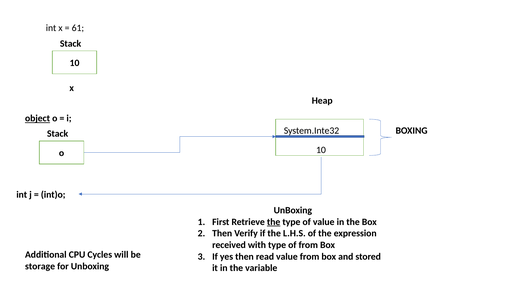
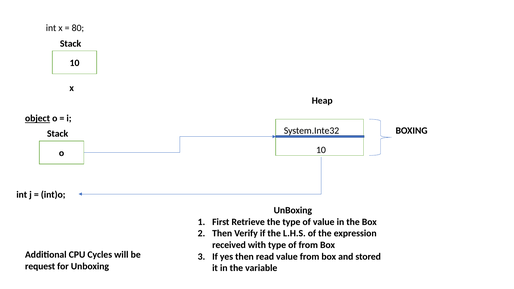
61: 61 -> 80 (78, 28)
the underline: present -> none (274, 222)
storage: storage -> request (40, 266)
